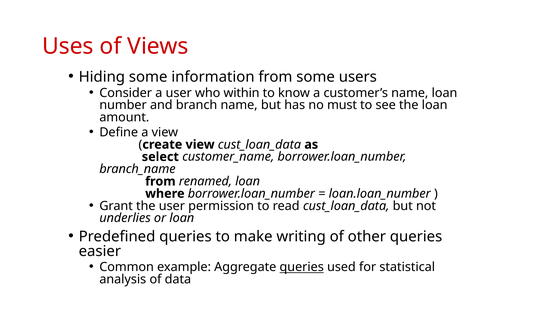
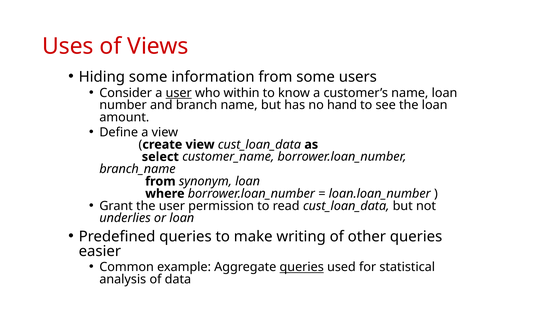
user underline: none -> present (179, 93)
must: must -> hand (342, 105)
renamed: renamed -> synonym (205, 181)
